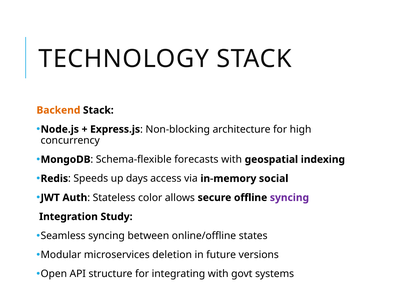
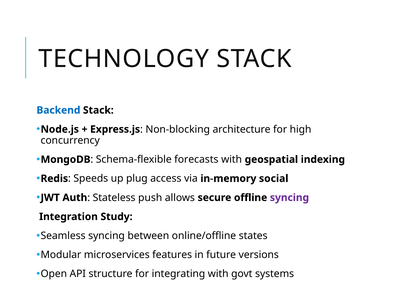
Backend colour: orange -> blue (58, 110)
days: days -> plug (137, 178)
color: color -> push (150, 197)
deletion: deletion -> features (172, 254)
